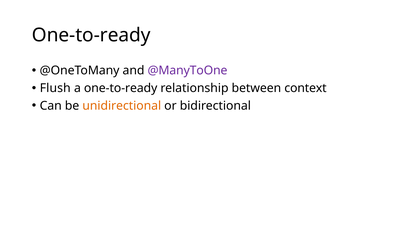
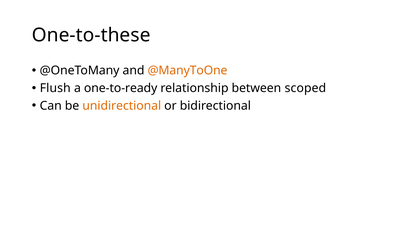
One-to-ready: One-to-ready -> One-to-these (91, 35)
@ManyToOne colour: purple -> orange (188, 71)
context: context -> scoped (305, 88)
